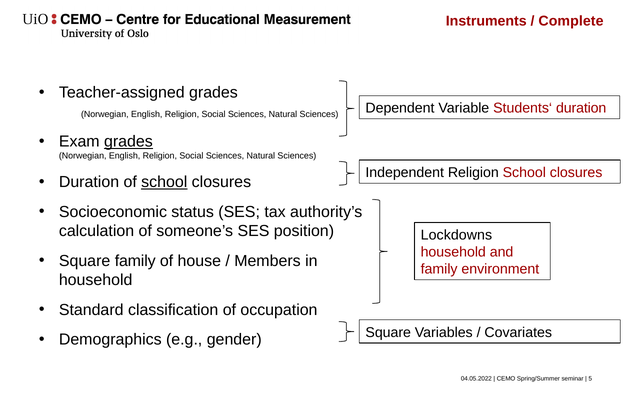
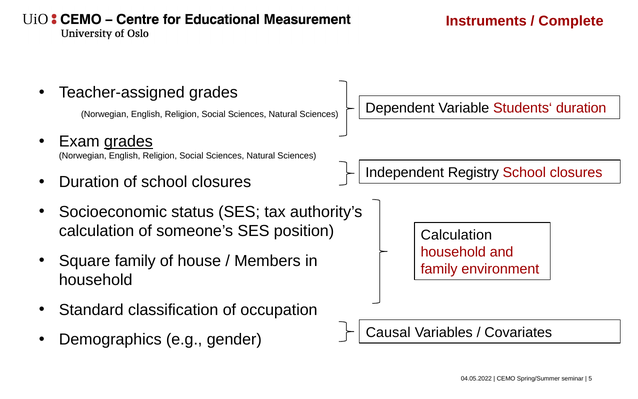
Independent Religion: Religion -> Registry (473, 172)
school underline: present -> none (164, 182)
Lockdowns: Lockdowns -> Calculation (456, 235)
Square: Square -> Causal (388, 332)
